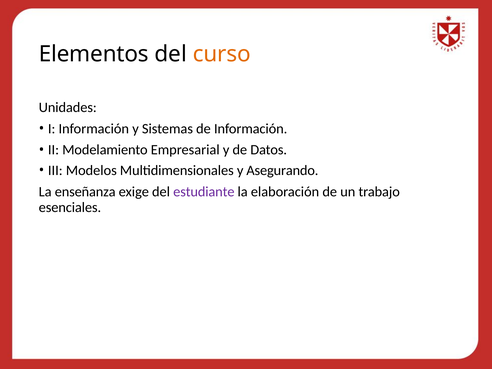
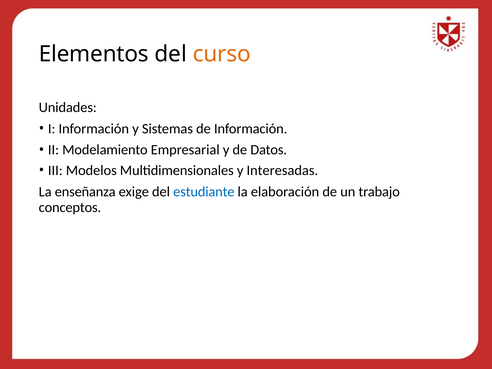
Asegurando: Asegurando -> Interesadas (282, 170)
estudiante colour: purple -> blue (204, 192)
esenciales: esenciales -> conceptos (70, 208)
